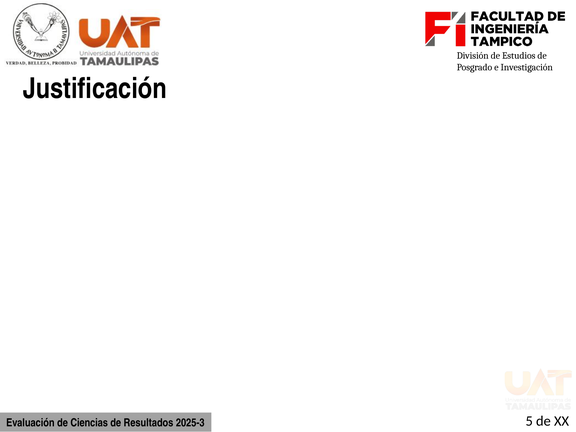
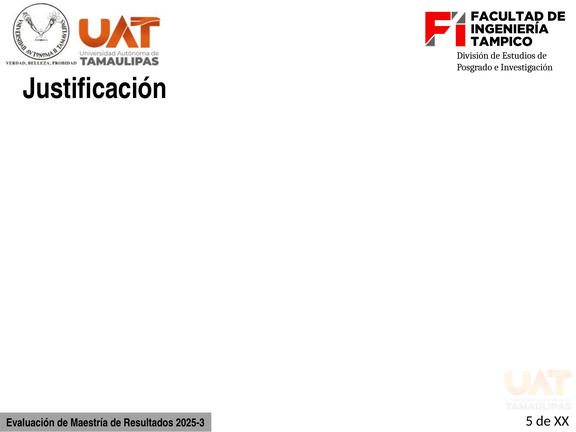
Ciencias: Ciencias -> Maestría (89, 423)
